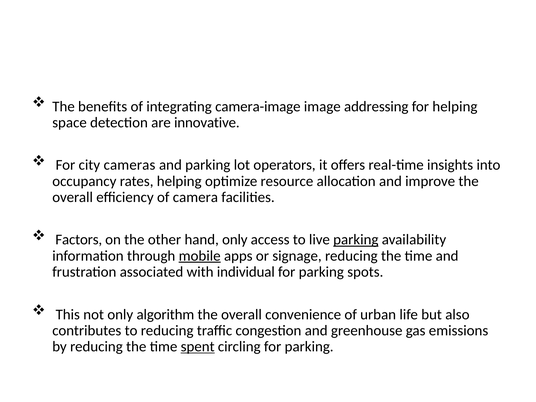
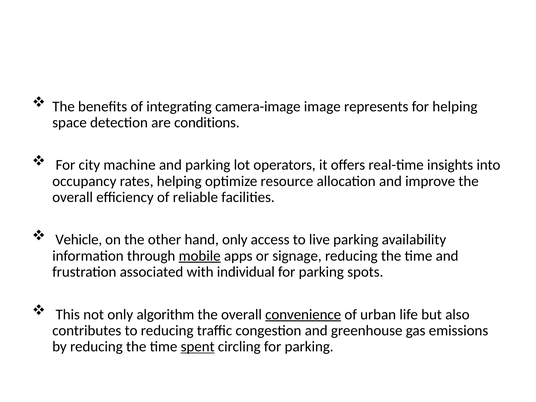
addressing: addressing -> represents (376, 106)
innovative: innovative -> conditions (207, 123)
cameras: cameras -> machine (130, 165)
camera: camera -> reliable (195, 197)
Factors: Factors -> Vehicle (79, 240)
parking underline: present -> none (356, 240)
convenience underline: none -> present (303, 314)
